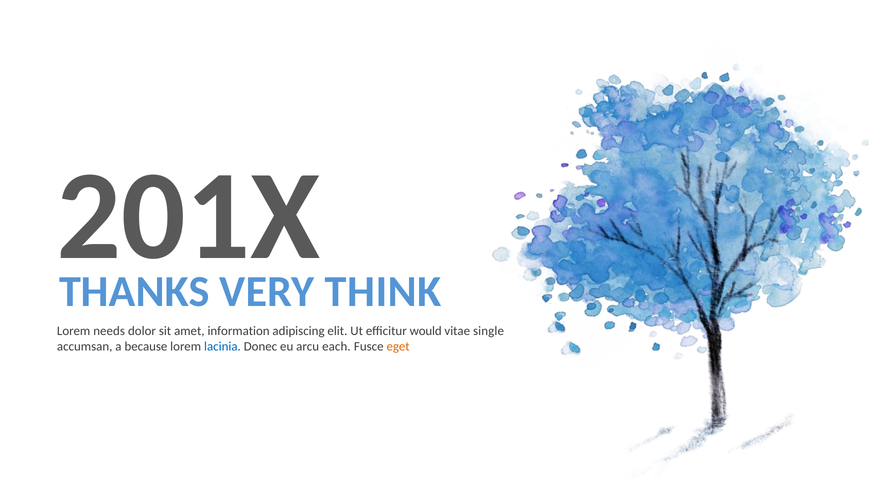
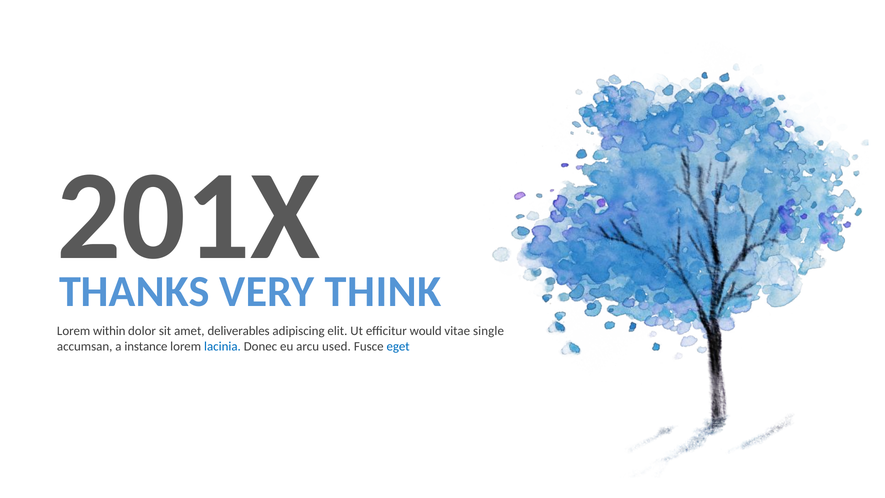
needs: needs -> within (109, 331)
information: information -> deliverables (239, 331)
because: because -> instance (146, 346)
each: each -> used (336, 346)
eget colour: orange -> blue (398, 346)
